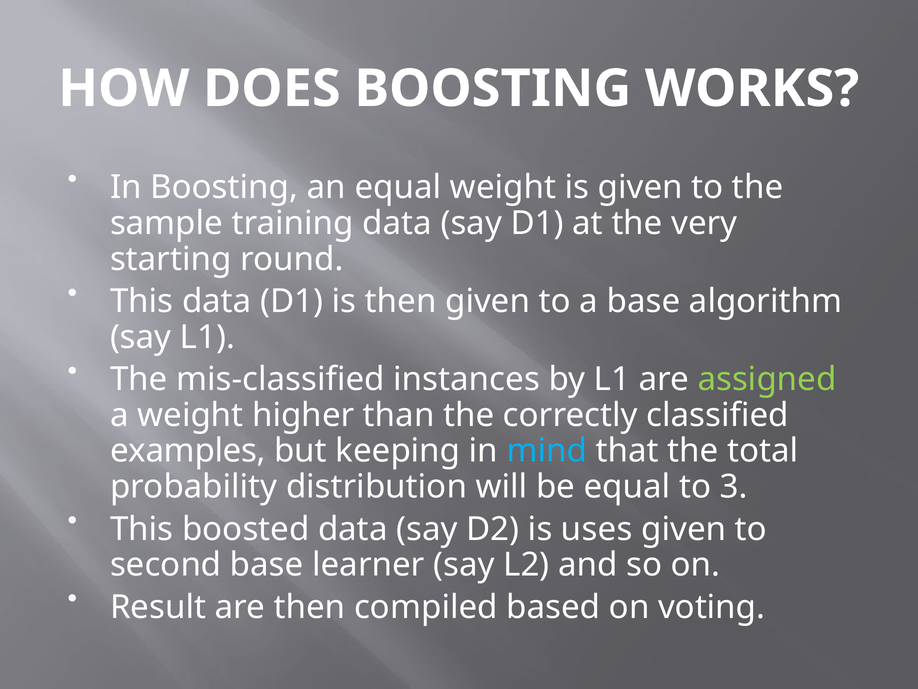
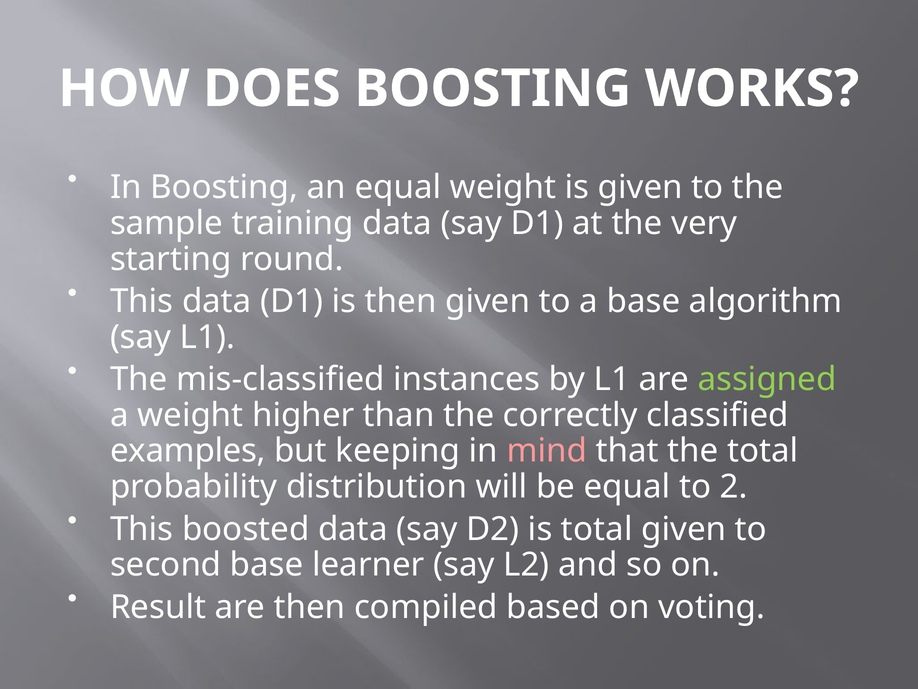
mind colour: light blue -> pink (547, 451)
3: 3 -> 2 (734, 486)
is uses: uses -> total (597, 529)
